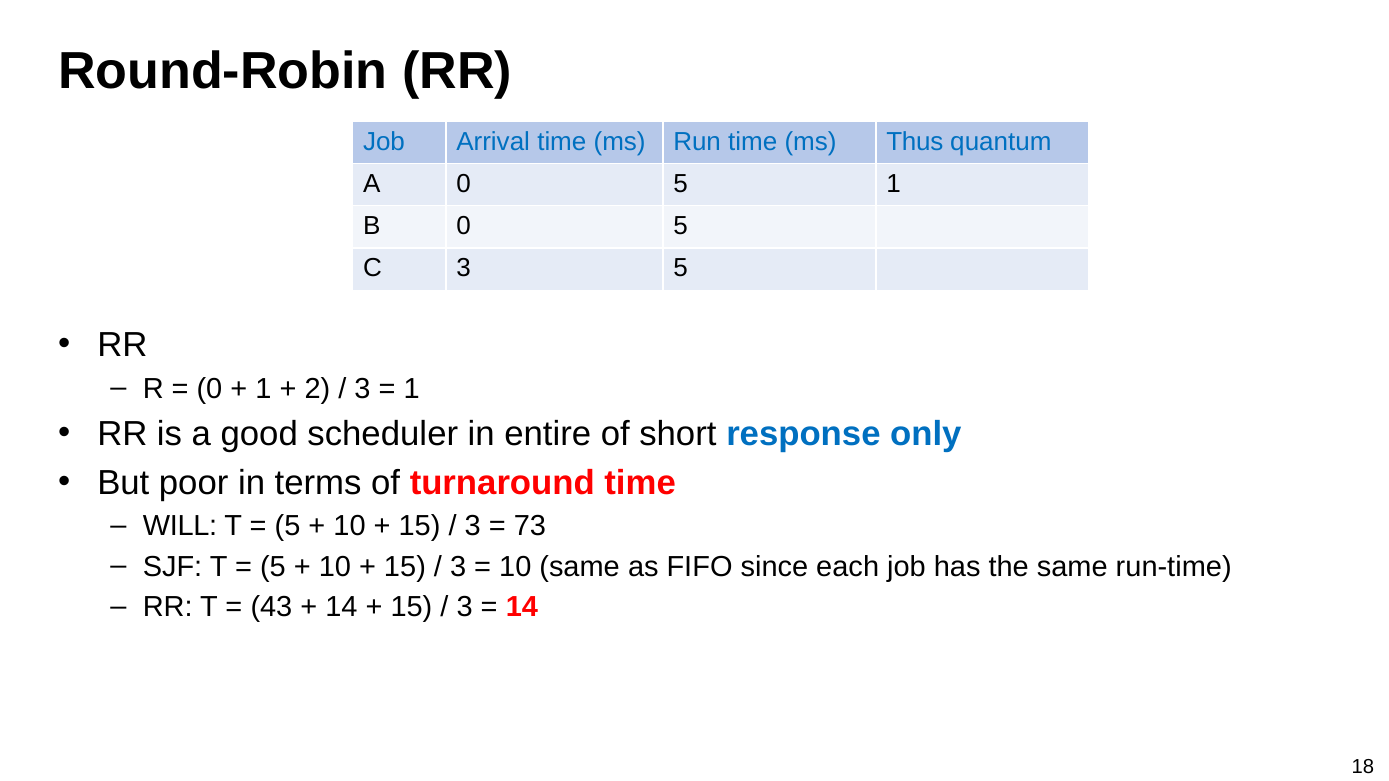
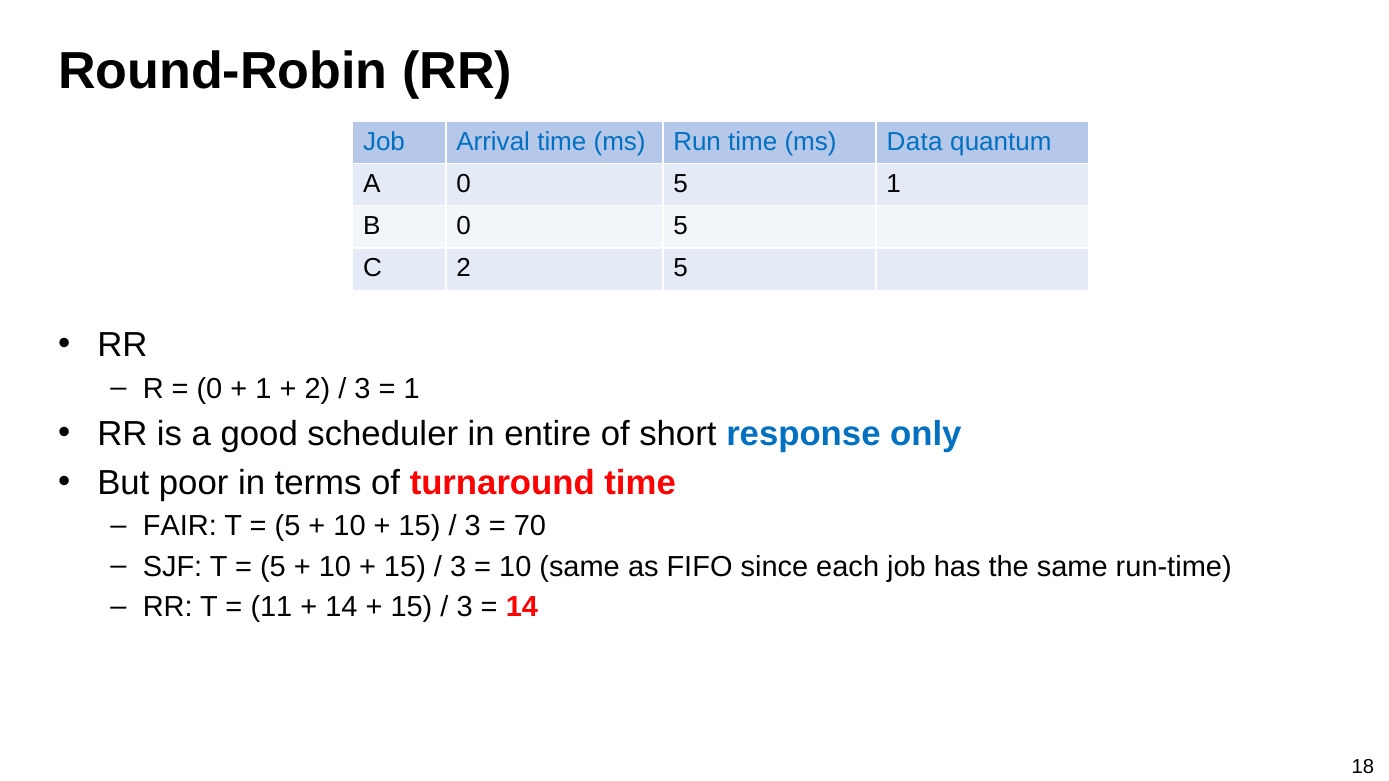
Thus: Thus -> Data (915, 142)
C 3: 3 -> 2 (464, 268)
WILL: WILL -> FAIR (180, 526)
73: 73 -> 70 (530, 526)
43: 43 -> 11 (271, 608)
